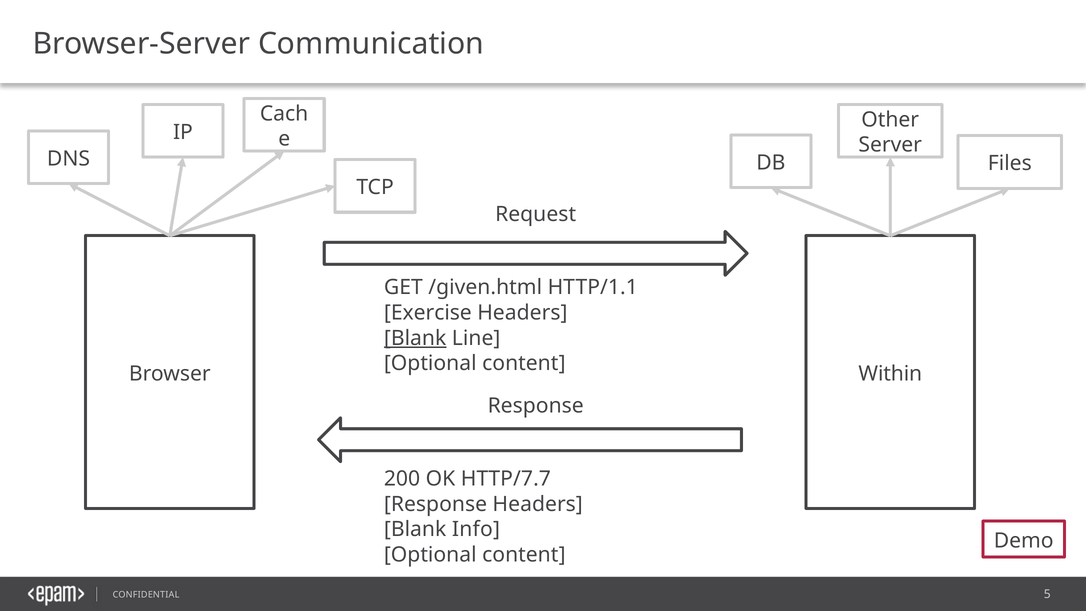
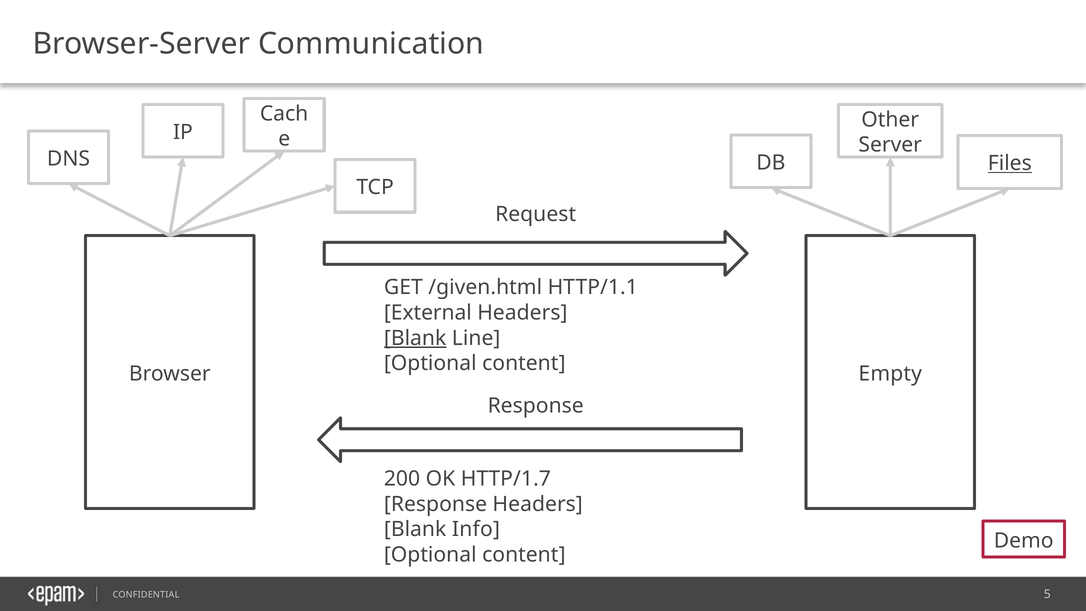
Files underline: none -> present (1010, 163)
Exercise: Exercise -> External (428, 313)
Within: Within -> Empty (890, 373)
HTTP/7.7: HTTP/7.7 -> HTTP/1.7 (506, 479)
